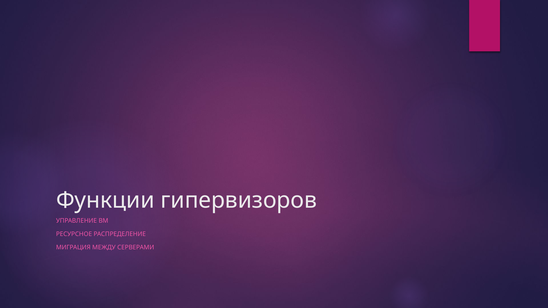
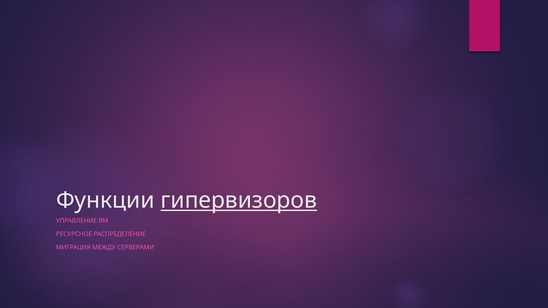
гипервизоров underline: none -> present (239, 201)
